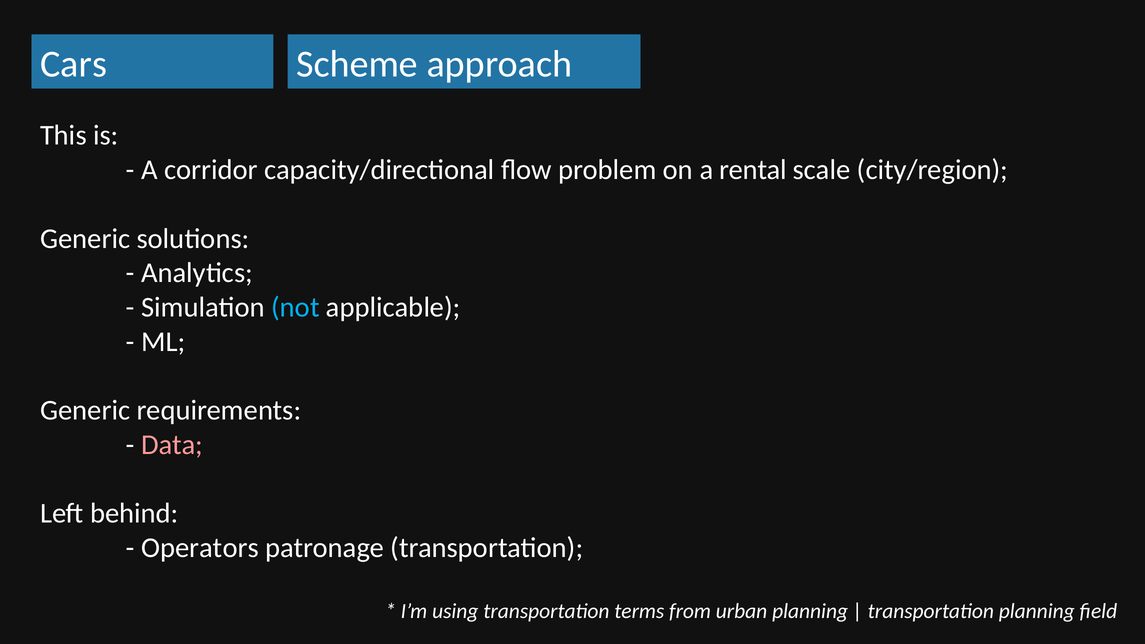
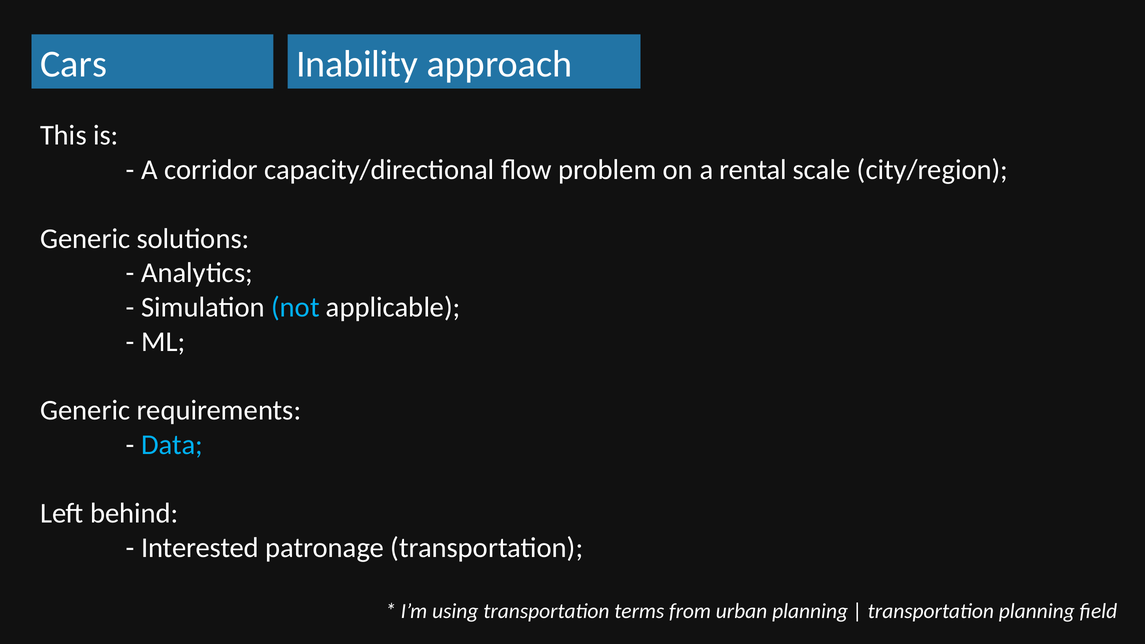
Scheme: Scheme -> Inability (357, 64)
Data colour: pink -> light blue (172, 445)
Operators: Operators -> Interested (200, 548)
